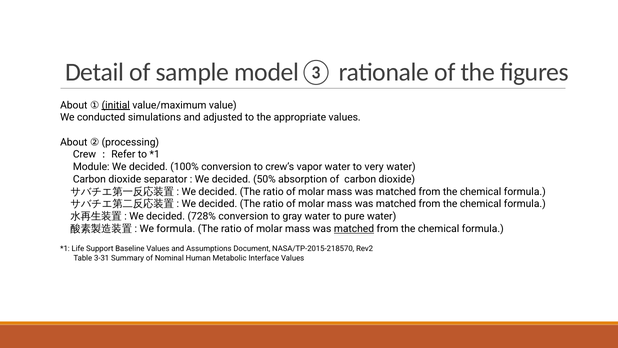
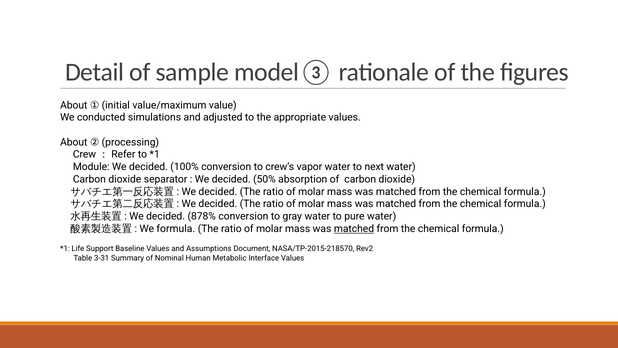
initial underline: present -> none (116, 105)
very: very -> next (374, 167)
728%: 728% -> 878% (202, 216)
